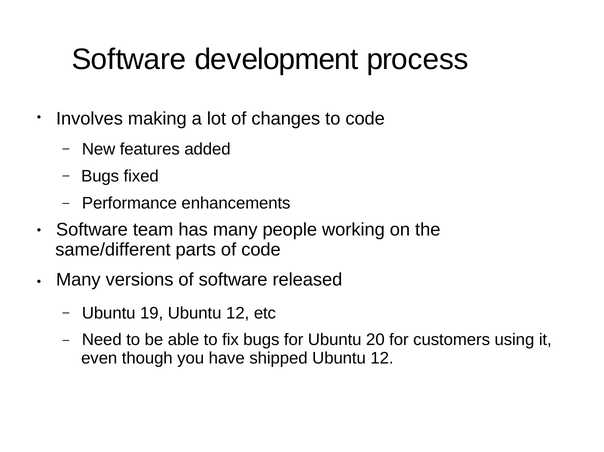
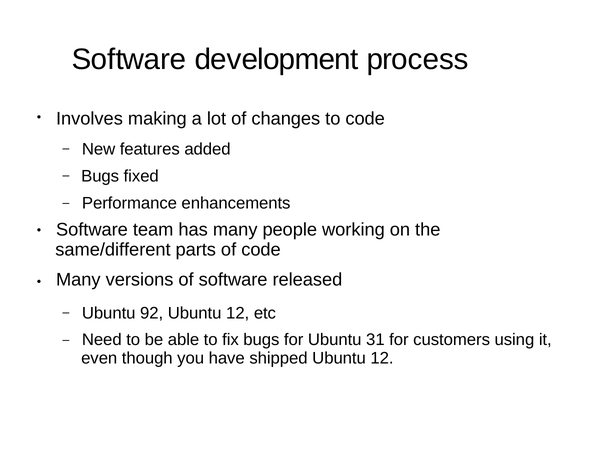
19: 19 -> 92 (152, 314)
20: 20 -> 31 (375, 340)
